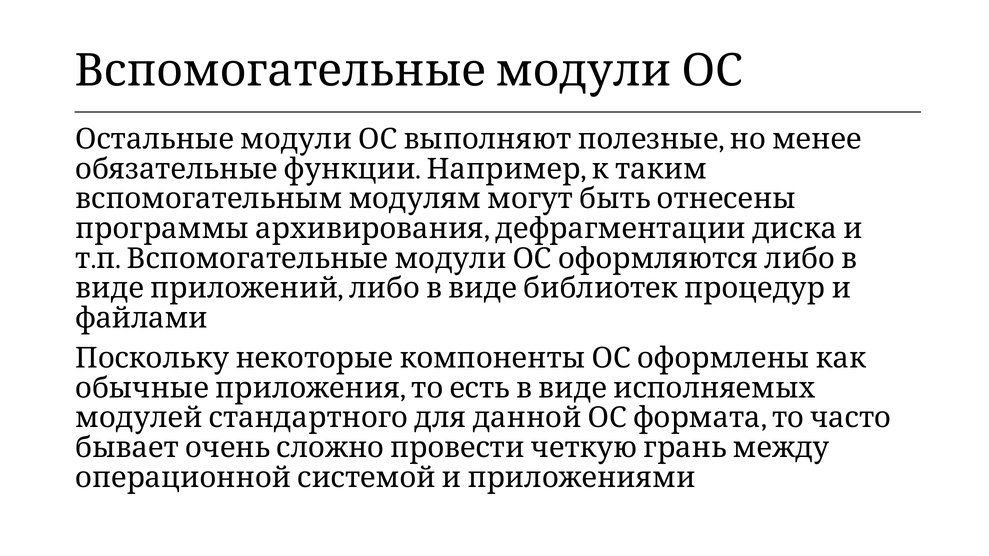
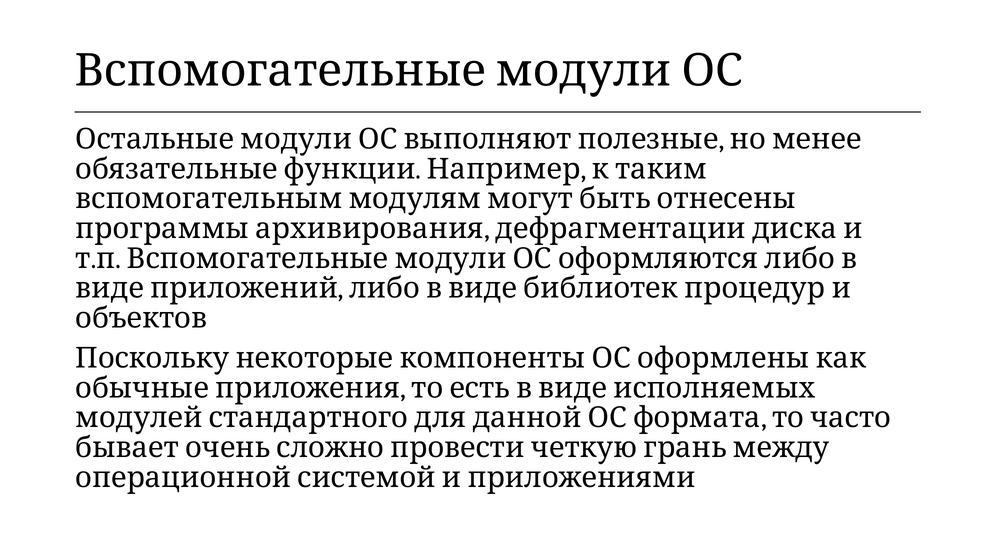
файлами: файлами -> объектов (141, 318)
